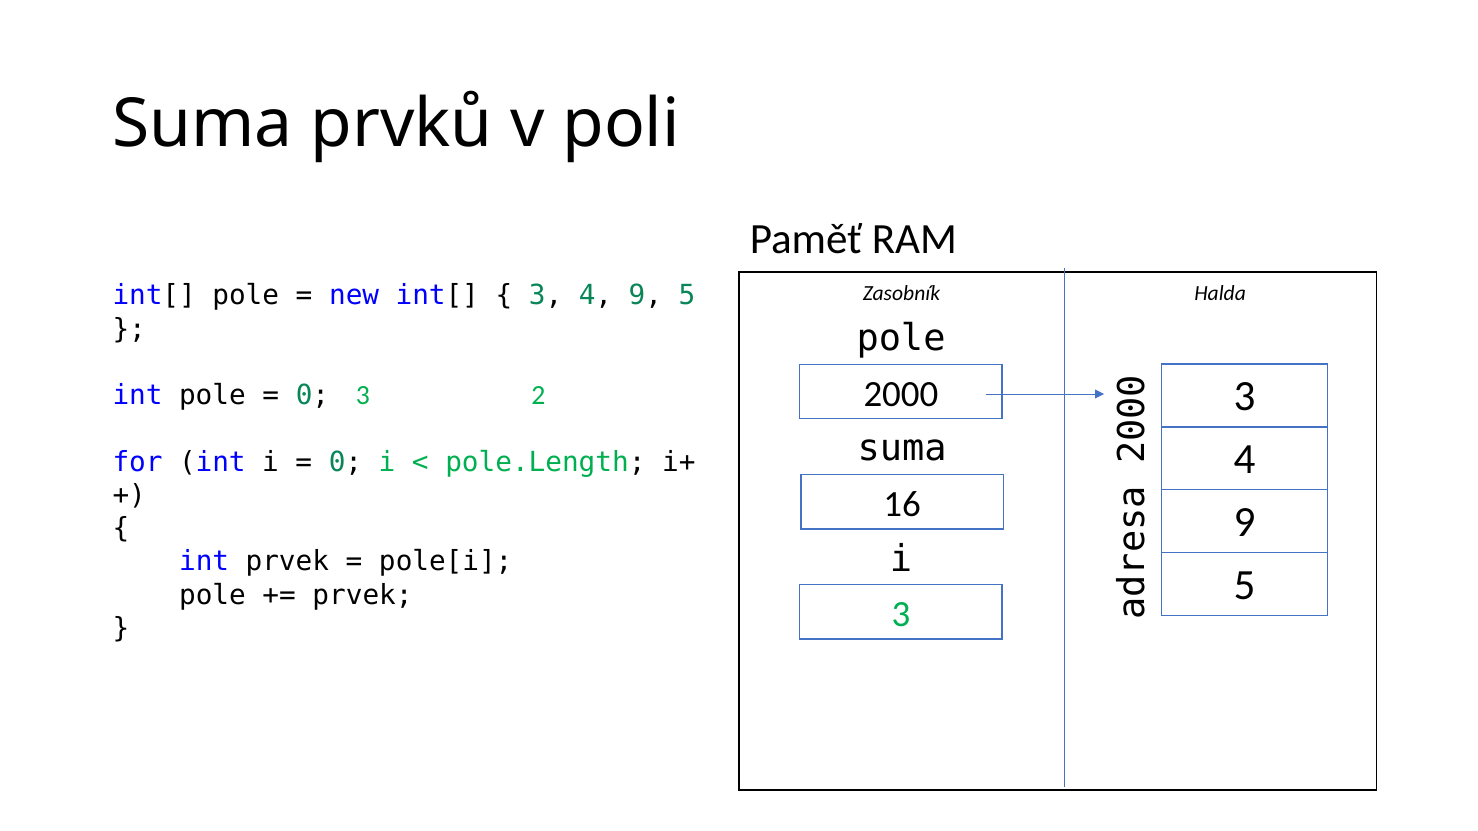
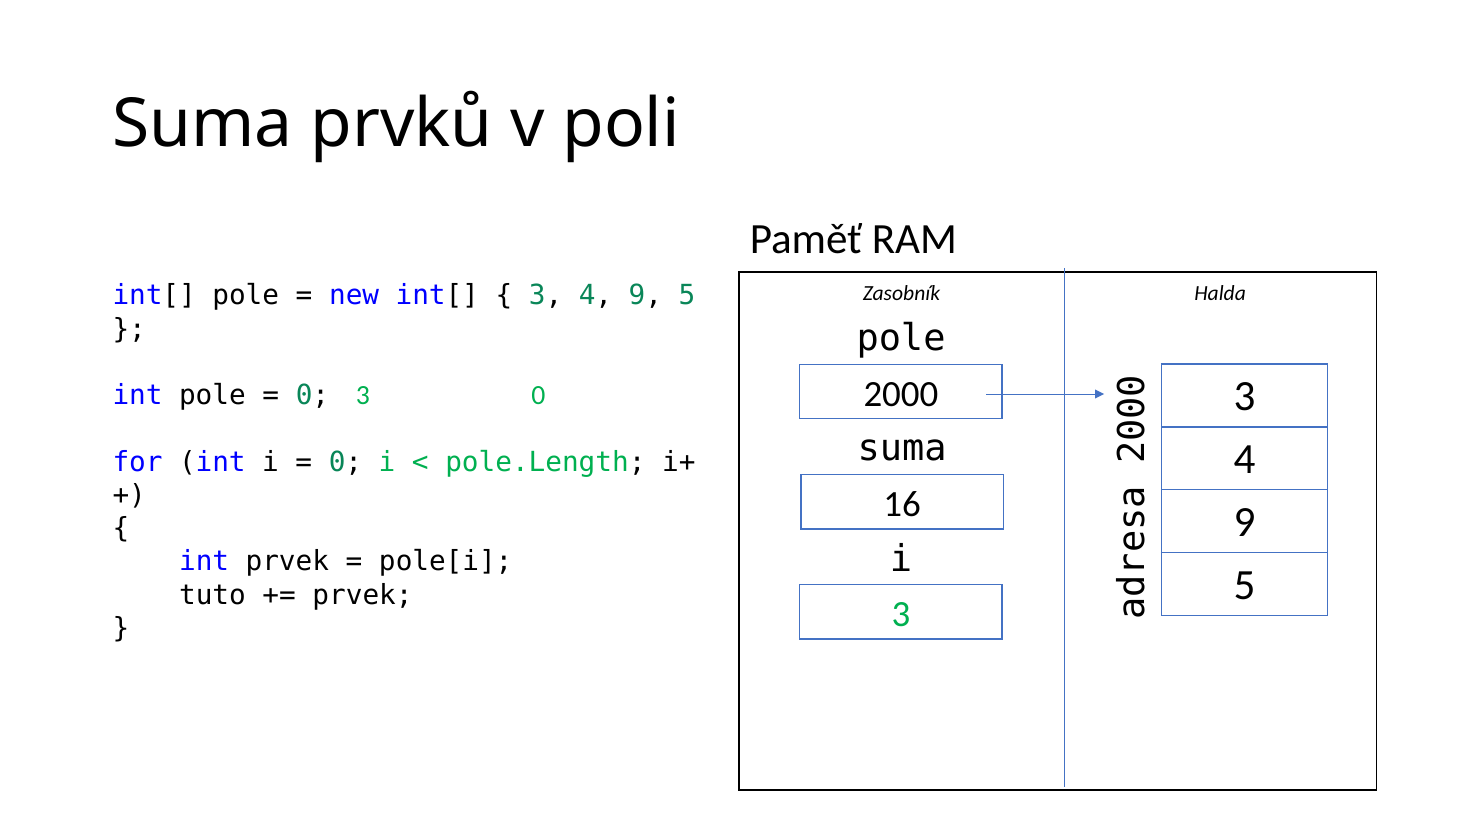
3 2: 2 -> 0 (538, 396)
pole: pole -> tuto (212, 595)
